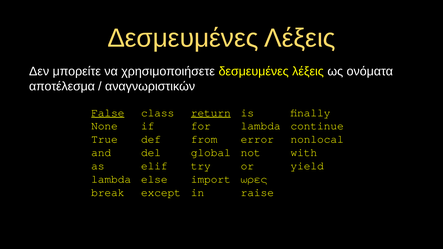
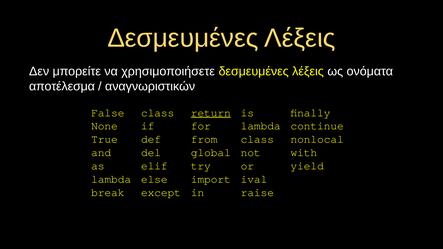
False underline: present -> none (108, 113)
from error: error -> class (257, 139)
ώρες: ώρες -> ival (254, 179)
